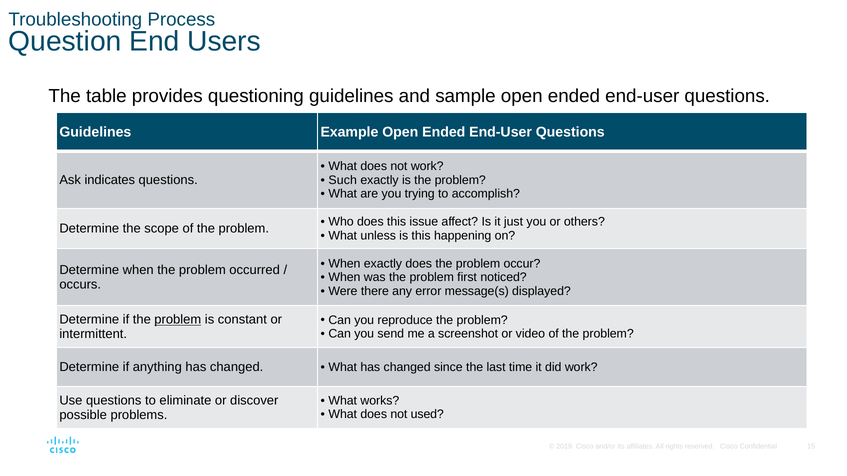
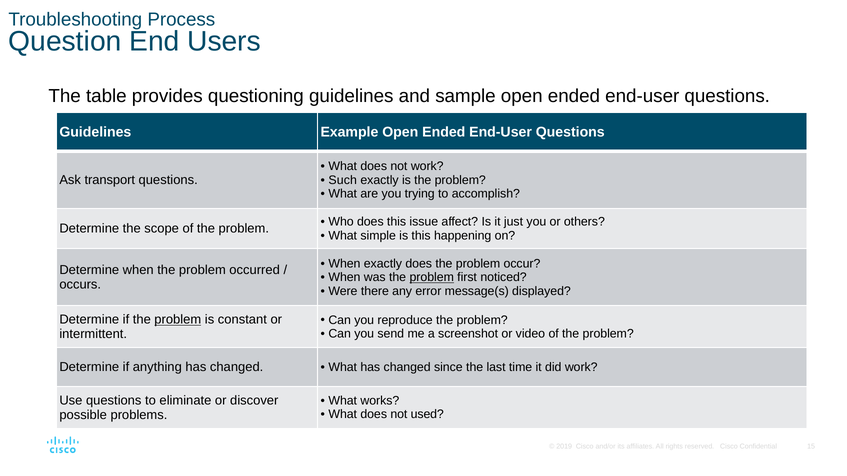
indicates: indicates -> transport (110, 180)
unless: unless -> simple (378, 236)
problem underline: none -> present (432, 278)
